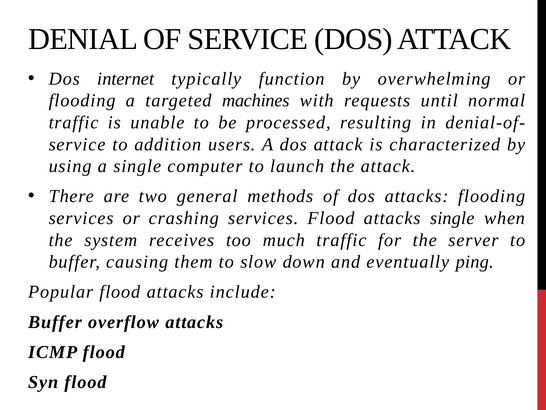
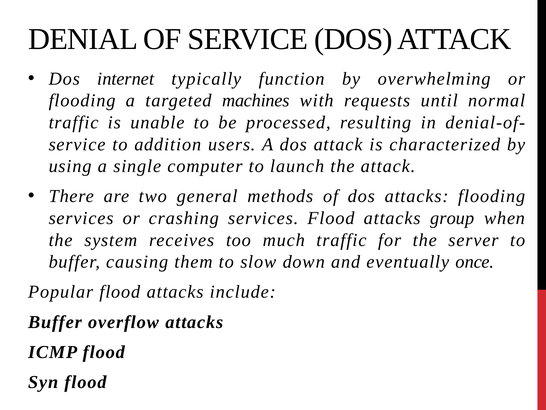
attacks single: single -> group (452, 218)
ping: ping -> once (475, 262)
